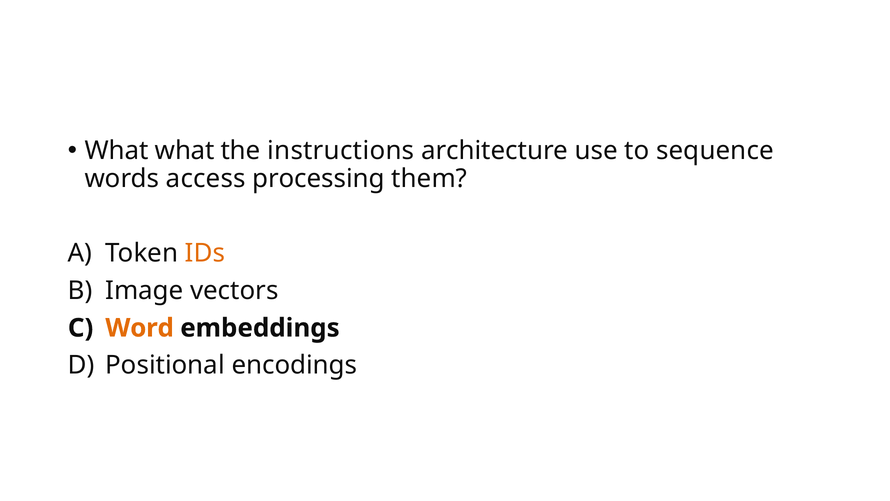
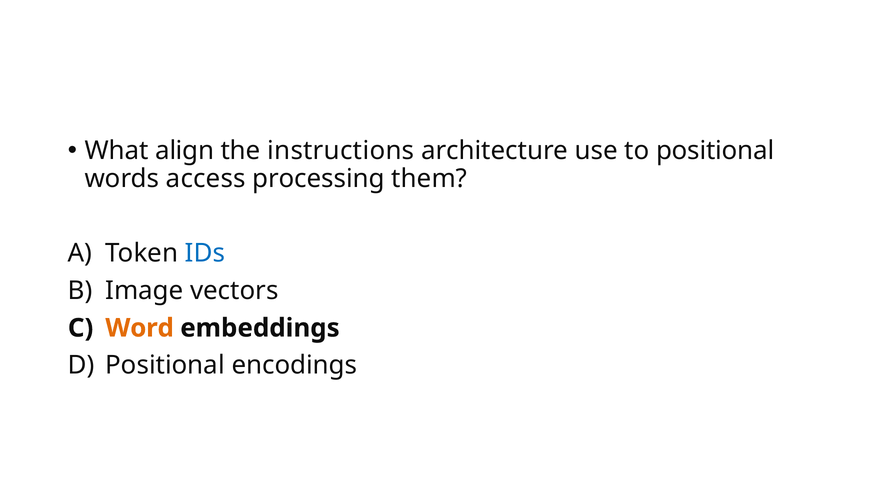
What what: what -> align (185, 150)
to sequence: sequence -> positional (715, 150)
IDs colour: orange -> blue (205, 253)
